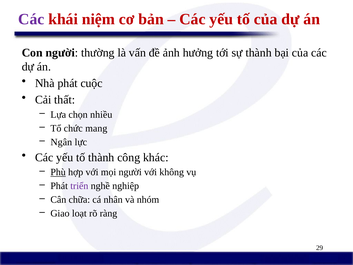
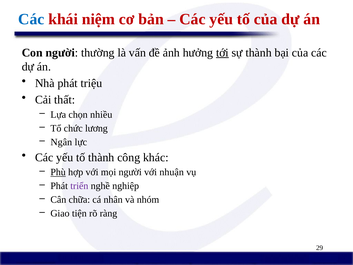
Các colour: purple -> blue (31, 19)
tới underline: none -> present (222, 53)
cuộc: cuộc -> triệu (91, 83)
mang: mang -> lương (96, 128)
không: không -> nhuận (172, 172)
loạt: loạt -> tiện (79, 213)
